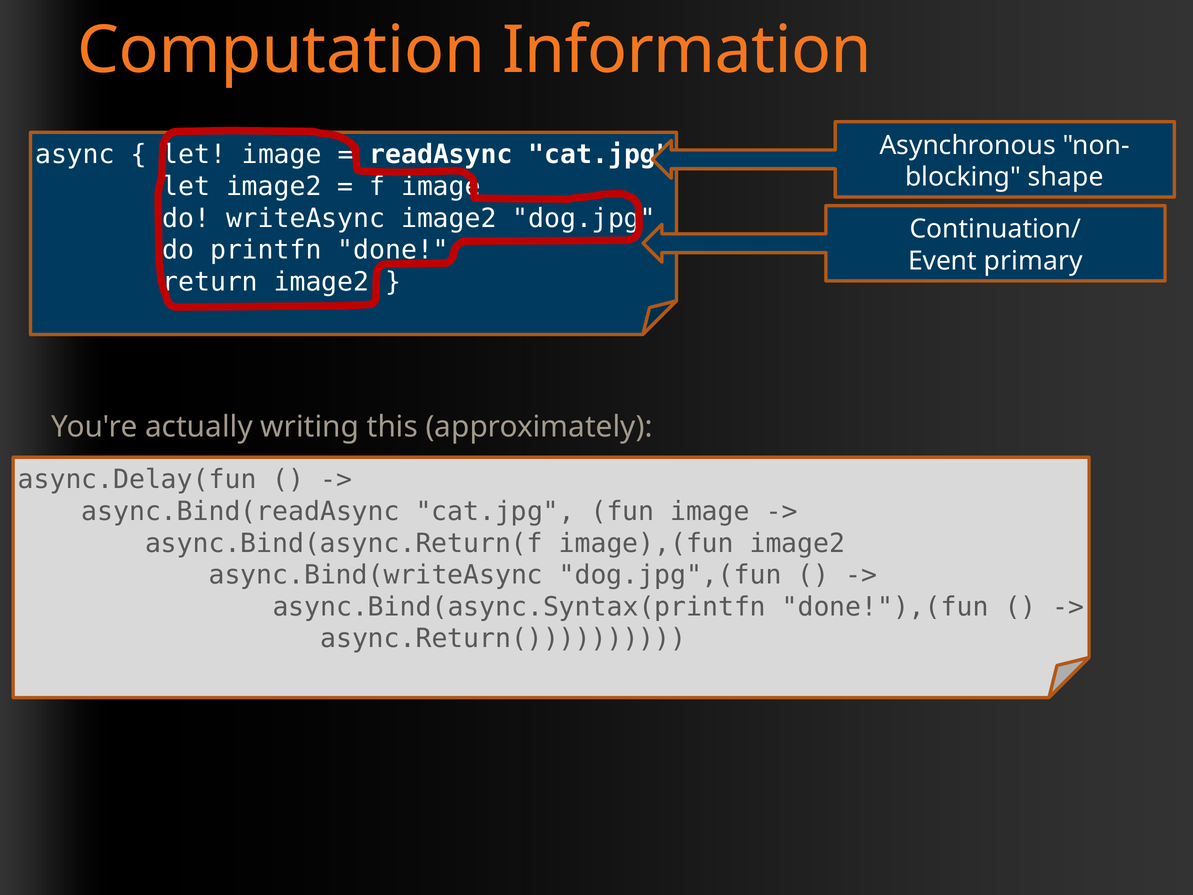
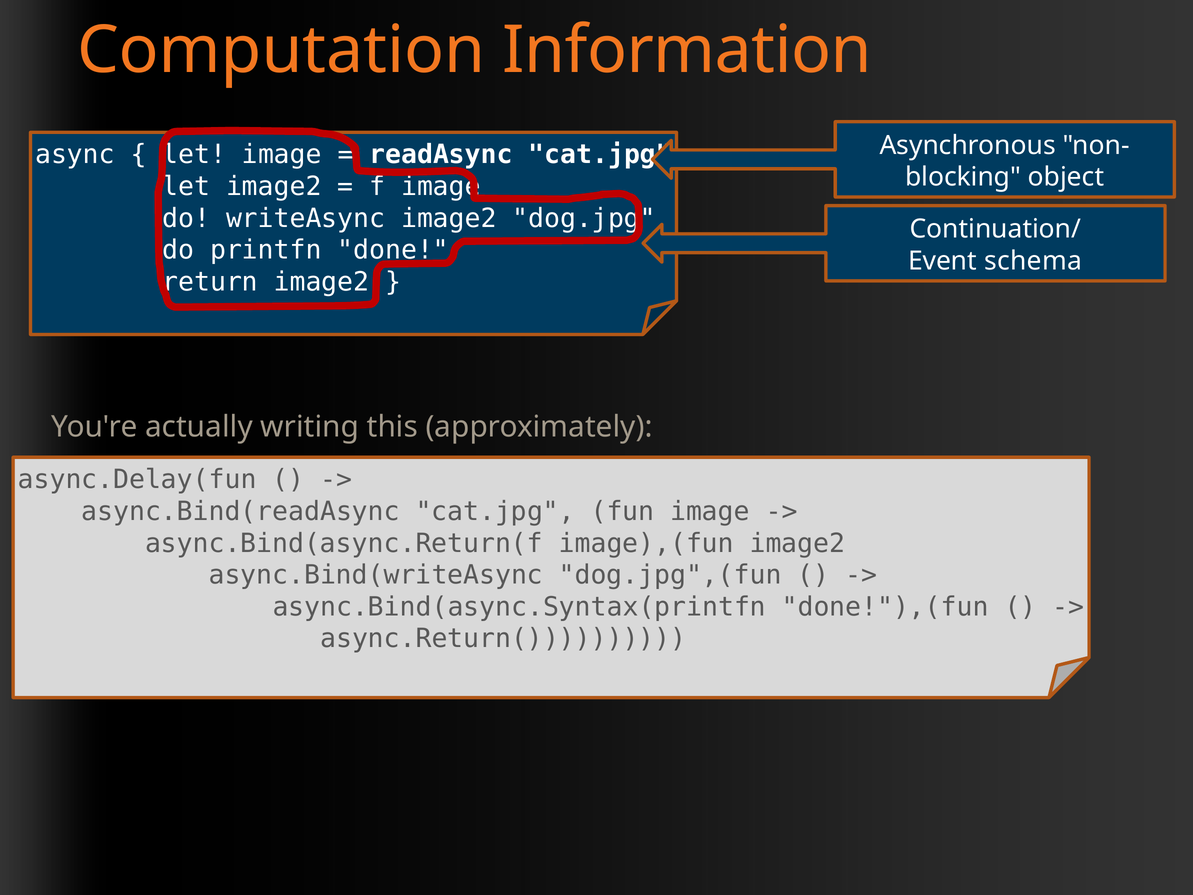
shape: shape -> object (1066, 177)
primary: primary -> schema (1033, 261)
